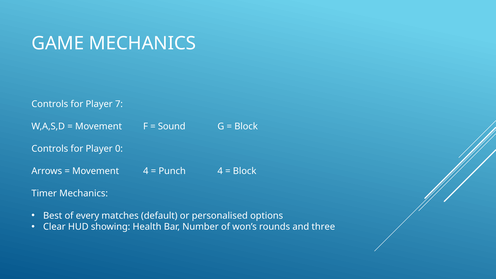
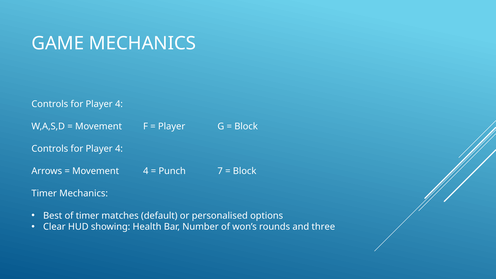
7: 7 -> 4 (119, 104)
Sound: Sound -> Player (172, 126)
0: 0 -> 4 (119, 149)
Punch 4: 4 -> 7 (220, 171)
of every: every -> timer (87, 216)
